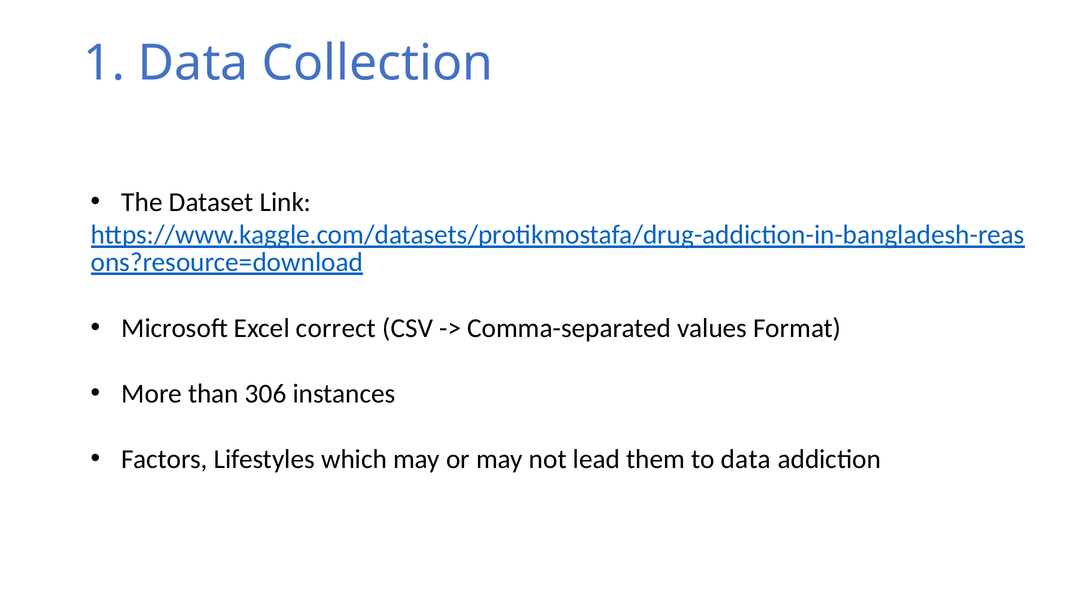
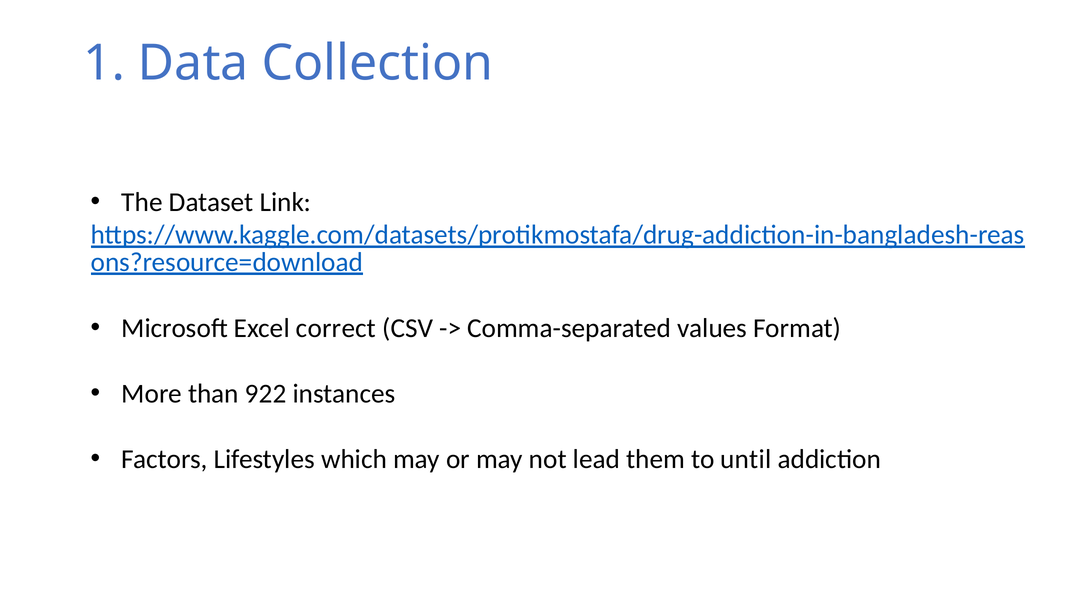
306: 306 -> 922 (266, 393)
to data: data -> until (746, 459)
